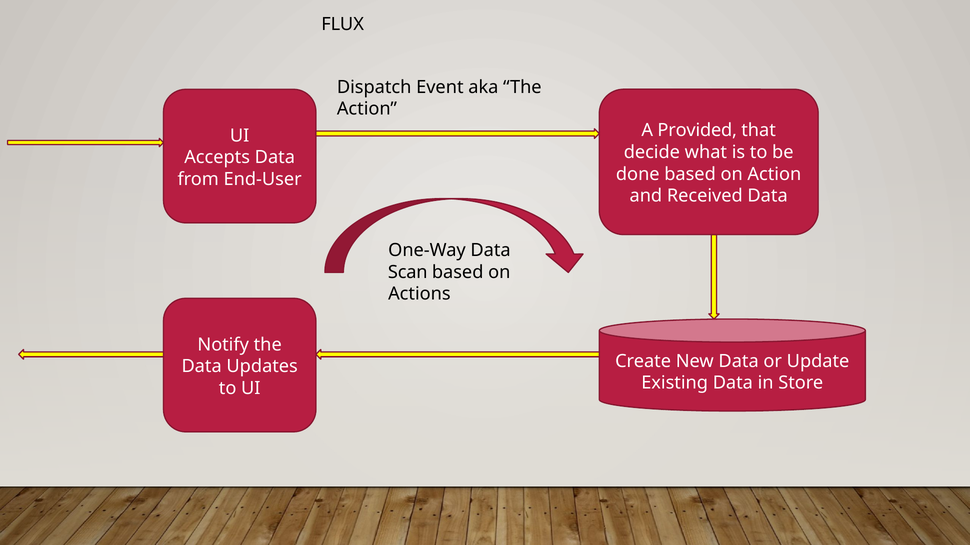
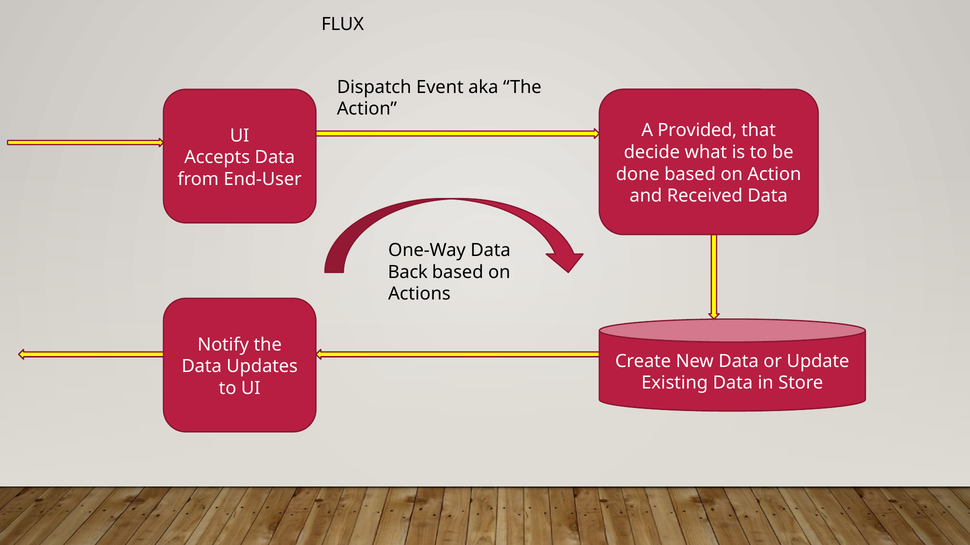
Scan: Scan -> Back (408, 272)
